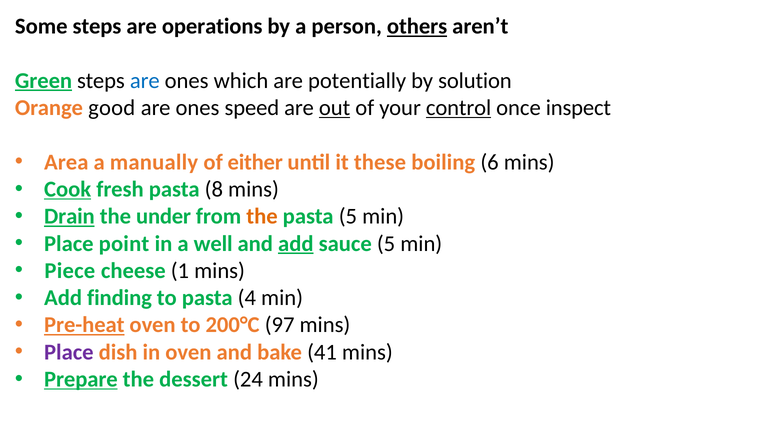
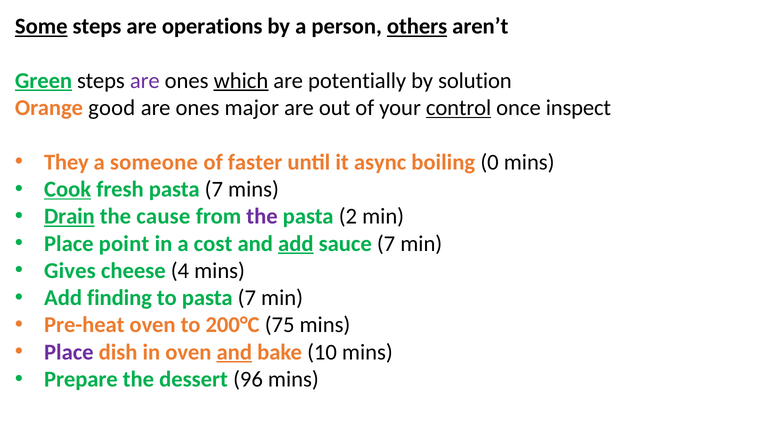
Some underline: none -> present (41, 26)
are colour: blue -> purple (145, 81)
which underline: none -> present (241, 81)
speed: speed -> major (252, 108)
out underline: present -> none (335, 108)
Area: Area -> They (66, 162)
manually: manually -> someone (154, 162)
either: either -> faster (255, 162)
these: these -> async (380, 162)
6: 6 -> 0 (490, 162)
fresh pasta 8: 8 -> 7 (214, 189)
under: under -> cause (163, 217)
the colour: orange -> purple (262, 217)
pasta 5: 5 -> 2 (348, 217)
well: well -> cost (213, 244)
sauce 5: 5 -> 7 (386, 244)
Piece: Piece -> Gives (70, 271)
1: 1 -> 4 (180, 271)
to pasta 4: 4 -> 7 (247, 298)
Pre-heat underline: present -> none (84, 325)
97: 97 -> 75 (280, 325)
and underline: none -> present (234, 353)
41: 41 -> 10 (322, 353)
Prepare underline: present -> none (81, 380)
24: 24 -> 96 (248, 380)
